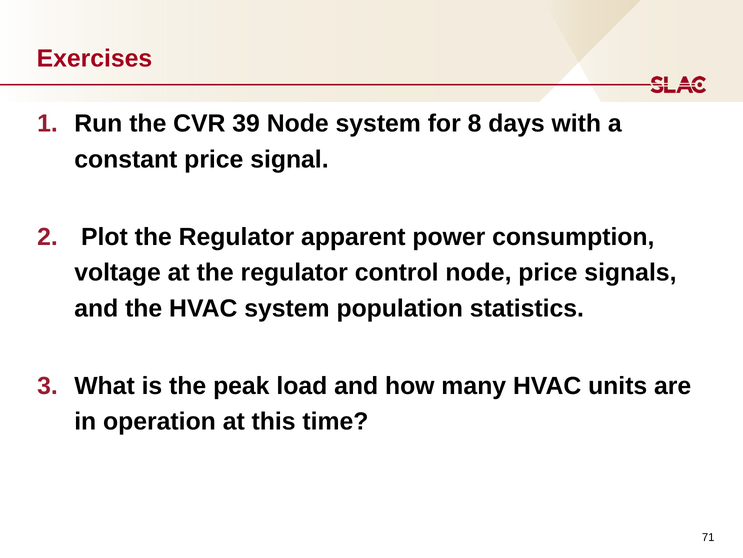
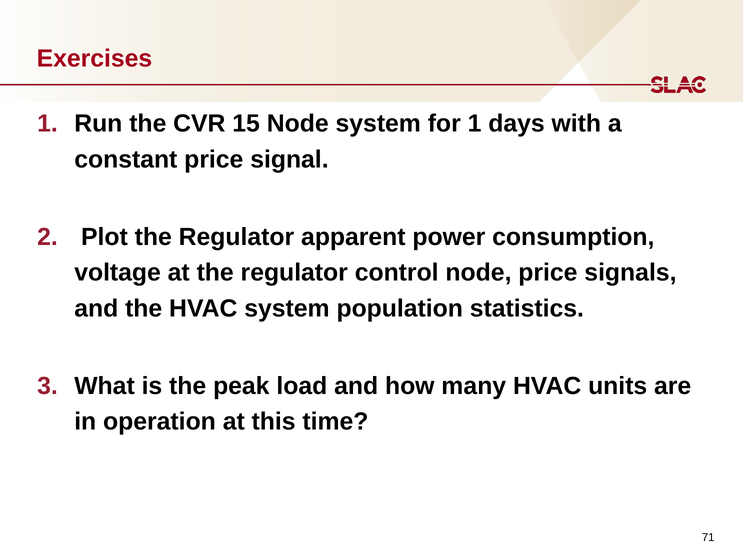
39: 39 -> 15 (246, 124)
for 8: 8 -> 1 (475, 124)
